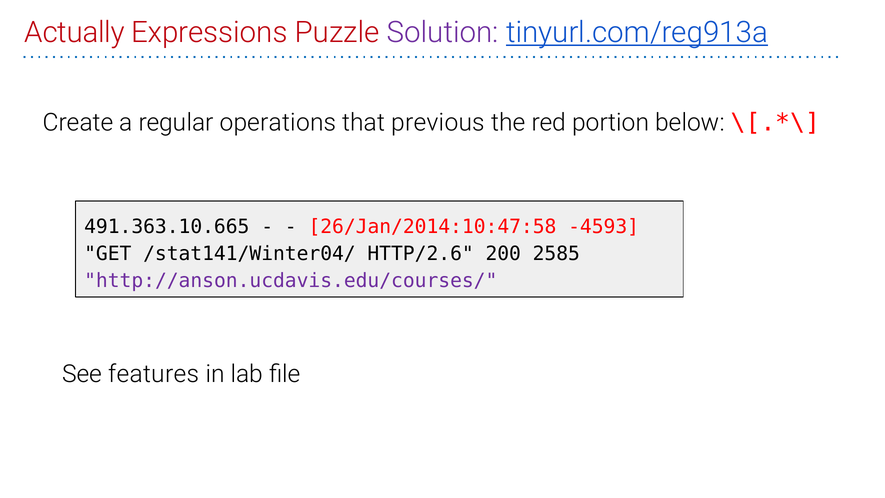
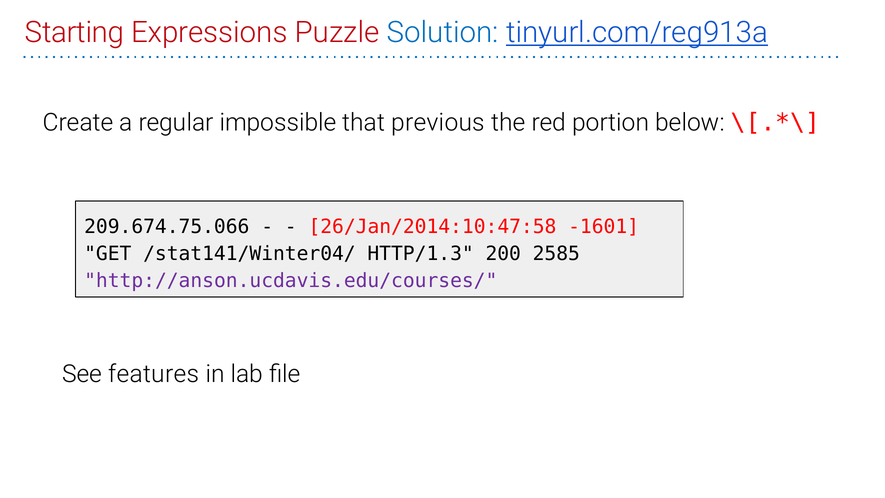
Actually: Actually -> Starting (75, 32)
Solution colour: purple -> blue (443, 32)
operations: operations -> impossible (278, 123)
491.363.10.665: 491.363.10.665 -> 209.674.75.066 (167, 227)
-4593: -4593 -> -1601 (604, 227)
HTTP/2.6: HTTP/2.6 -> HTTP/1.3 (421, 254)
